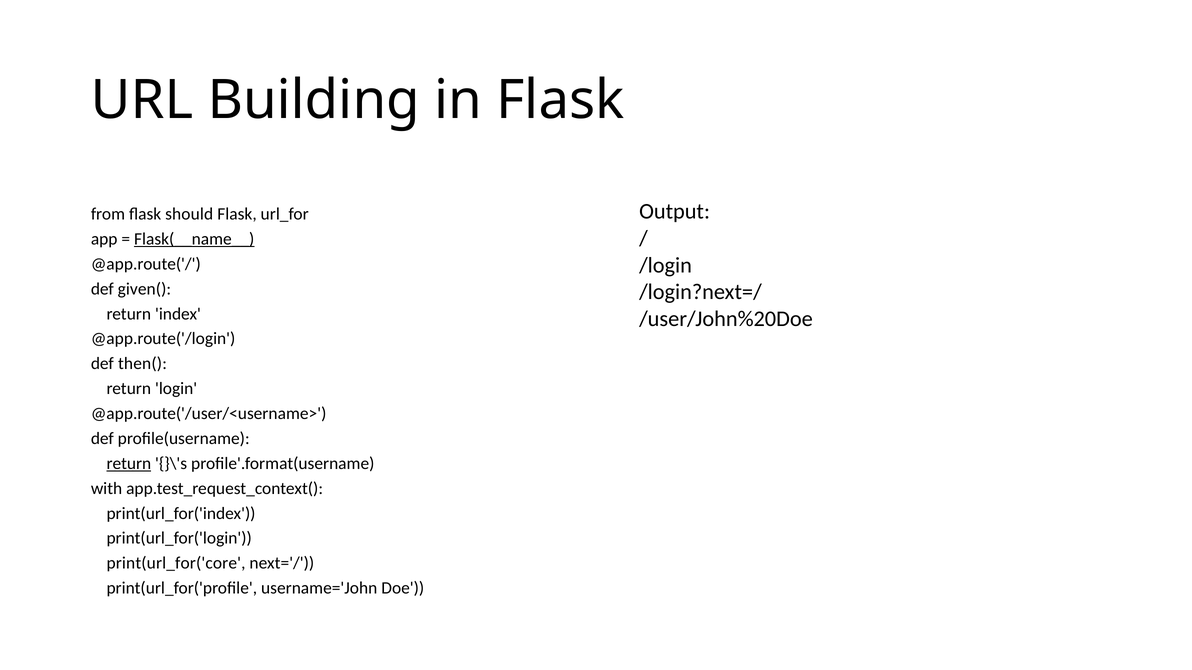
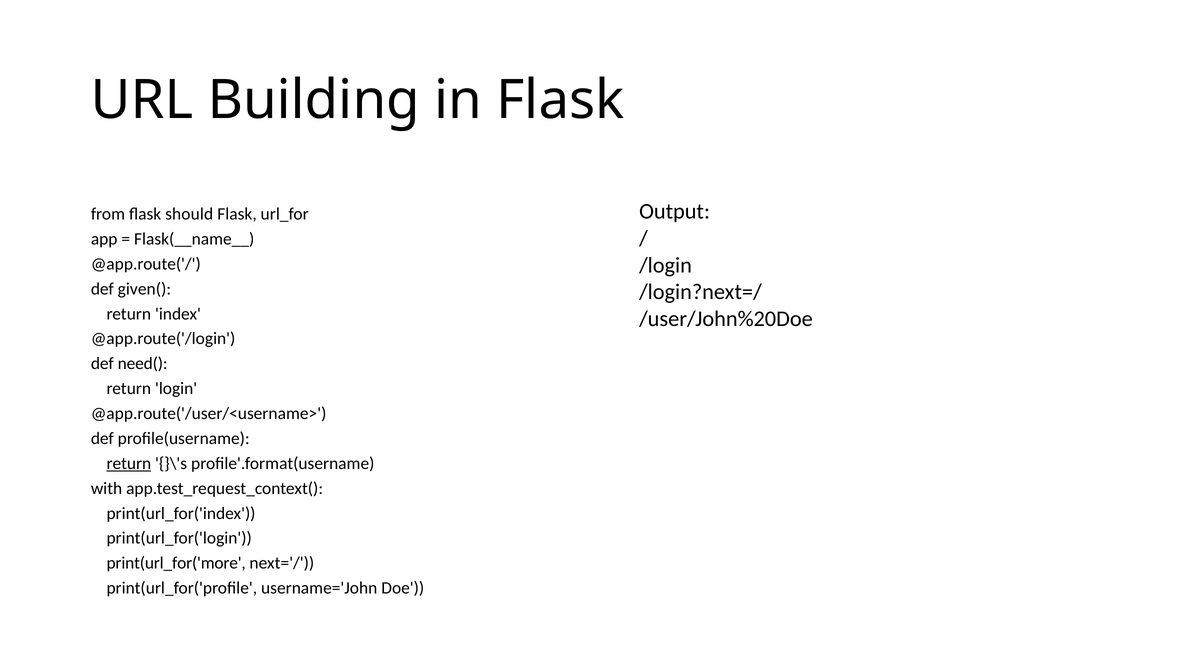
Flask(__name__ underline: present -> none (194, 239)
then(: then( -> need( (143, 364)
print(url_for('core: print(url_for('core -> print(url_for('more (176, 564)
